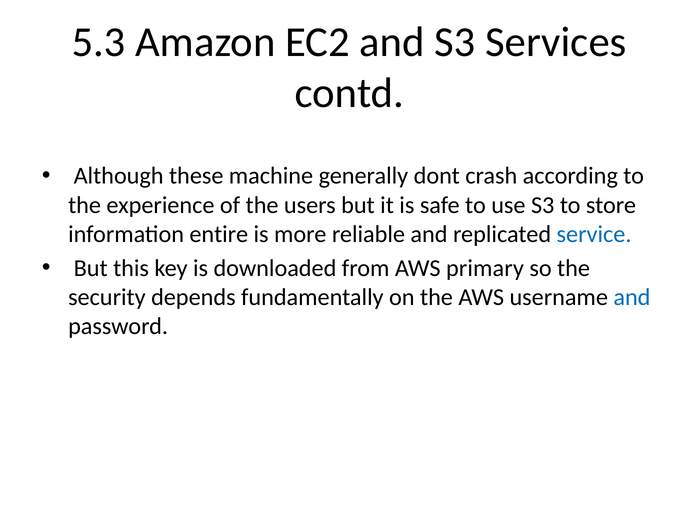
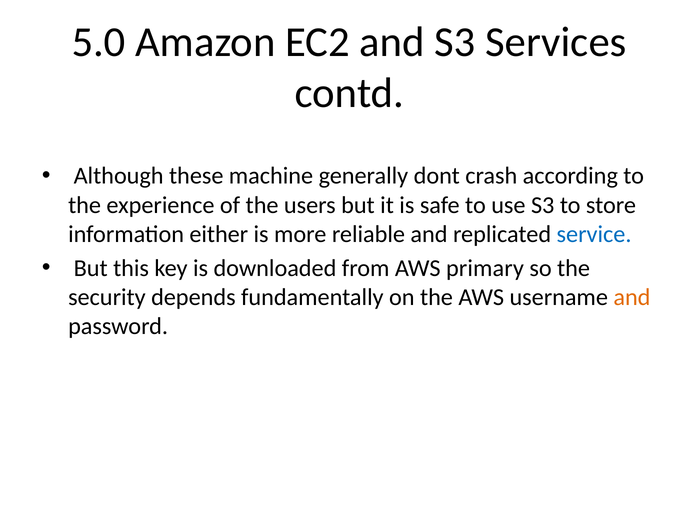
5.3: 5.3 -> 5.0 (99, 42)
entire: entire -> either (219, 234)
and colour: blue -> orange (632, 297)
